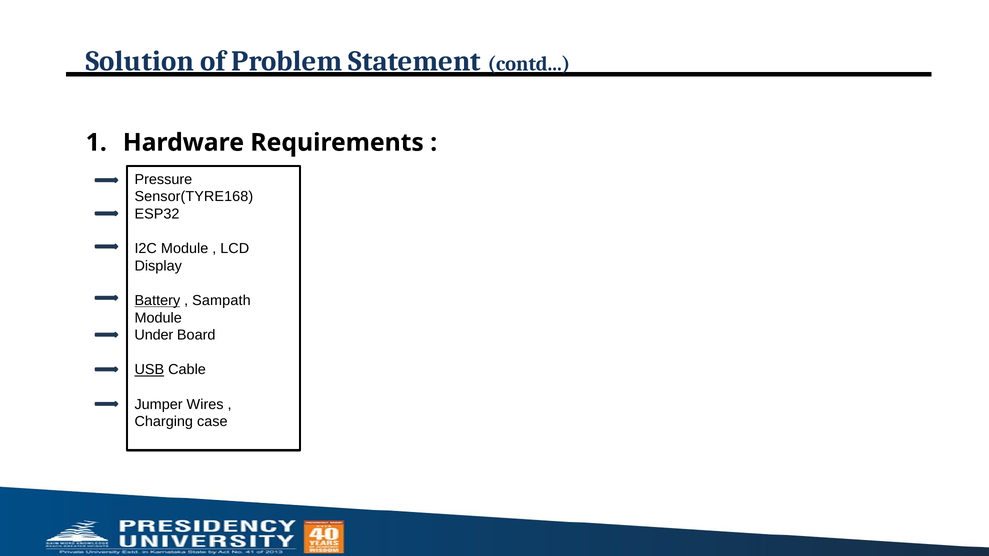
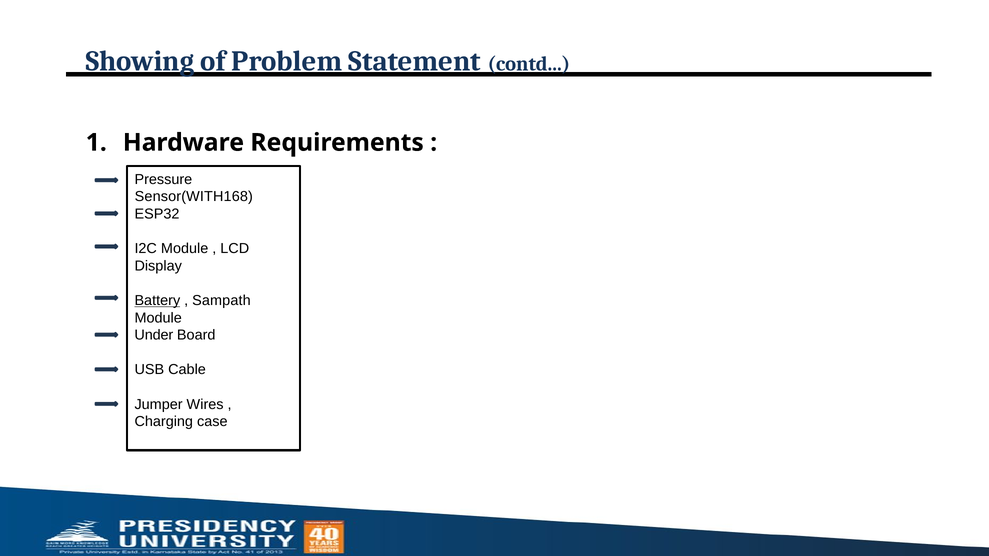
Solution: Solution -> Showing (140, 61)
Sensor(TYRE168: Sensor(TYRE168 -> Sensor(WITH168 (194, 197)
USB underline: present -> none (149, 370)
